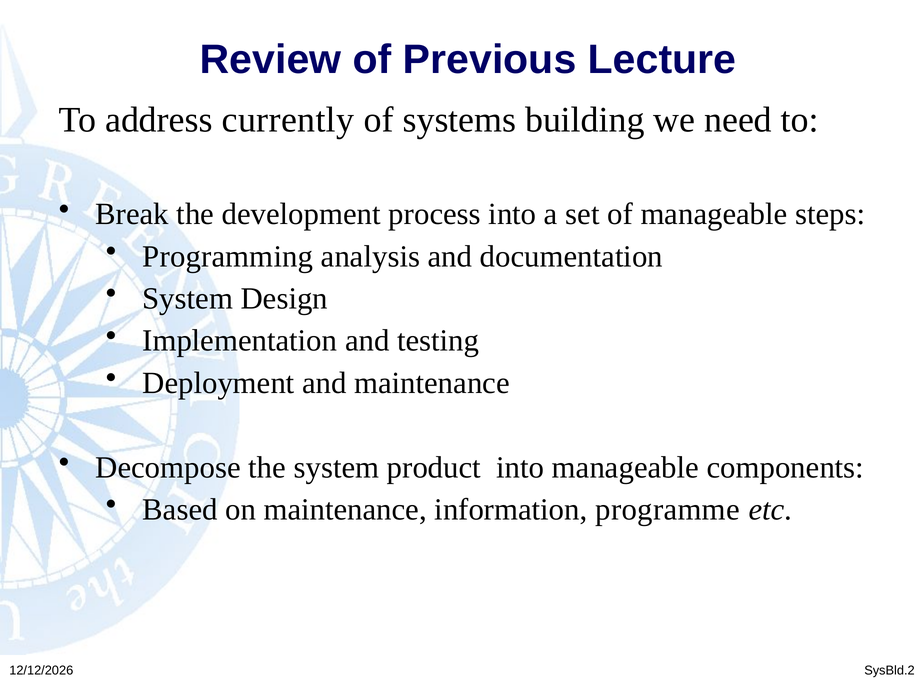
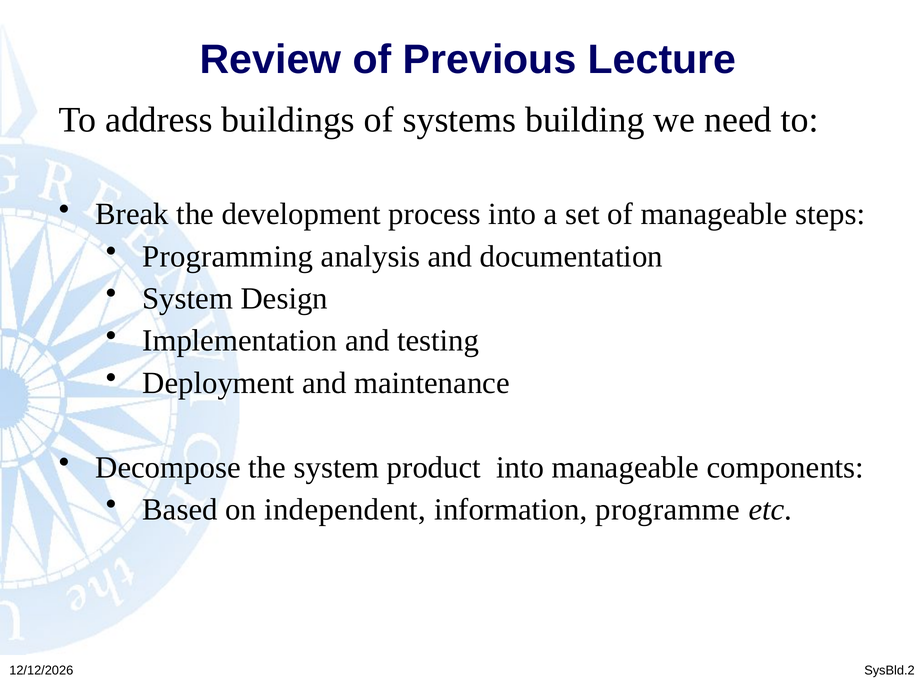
currently: currently -> buildings (288, 120)
on maintenance: maintenance -> independent (345, 510)
